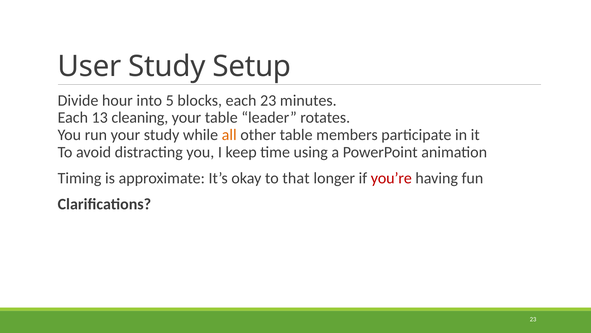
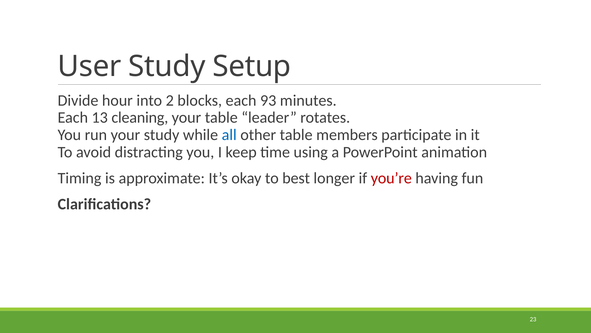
5: 5 -> 2 (170, 100)
each 23: 23 -> 93 (268, 100)
all colour: orange -> blue (229, 135)
that: that -> best (296, 178)
